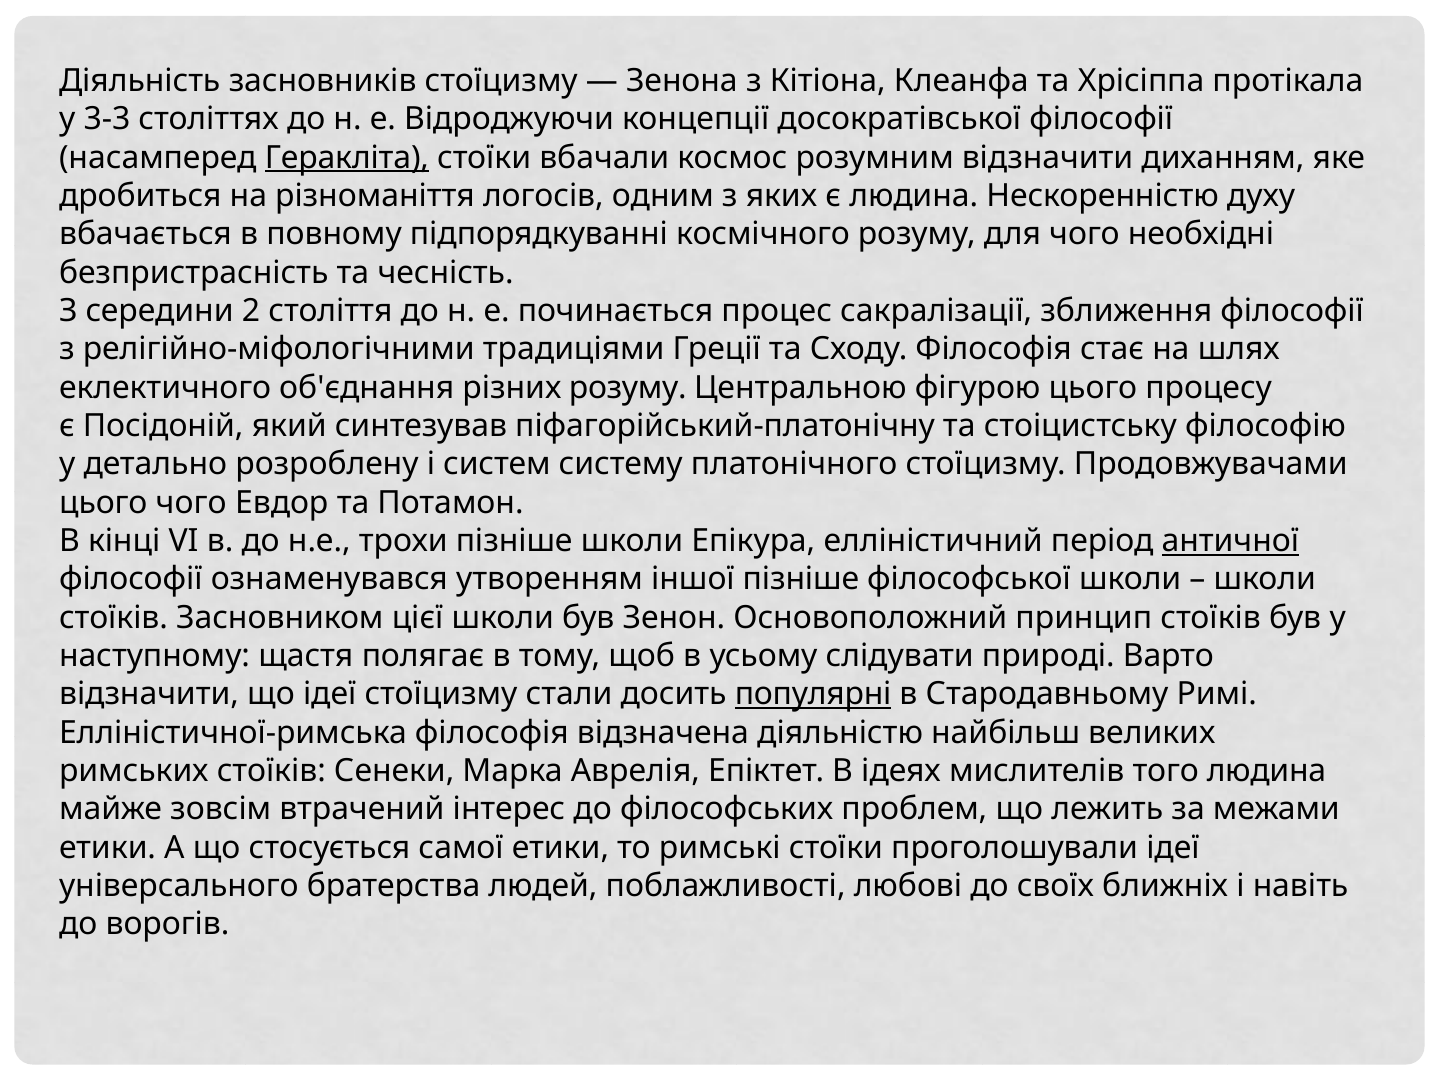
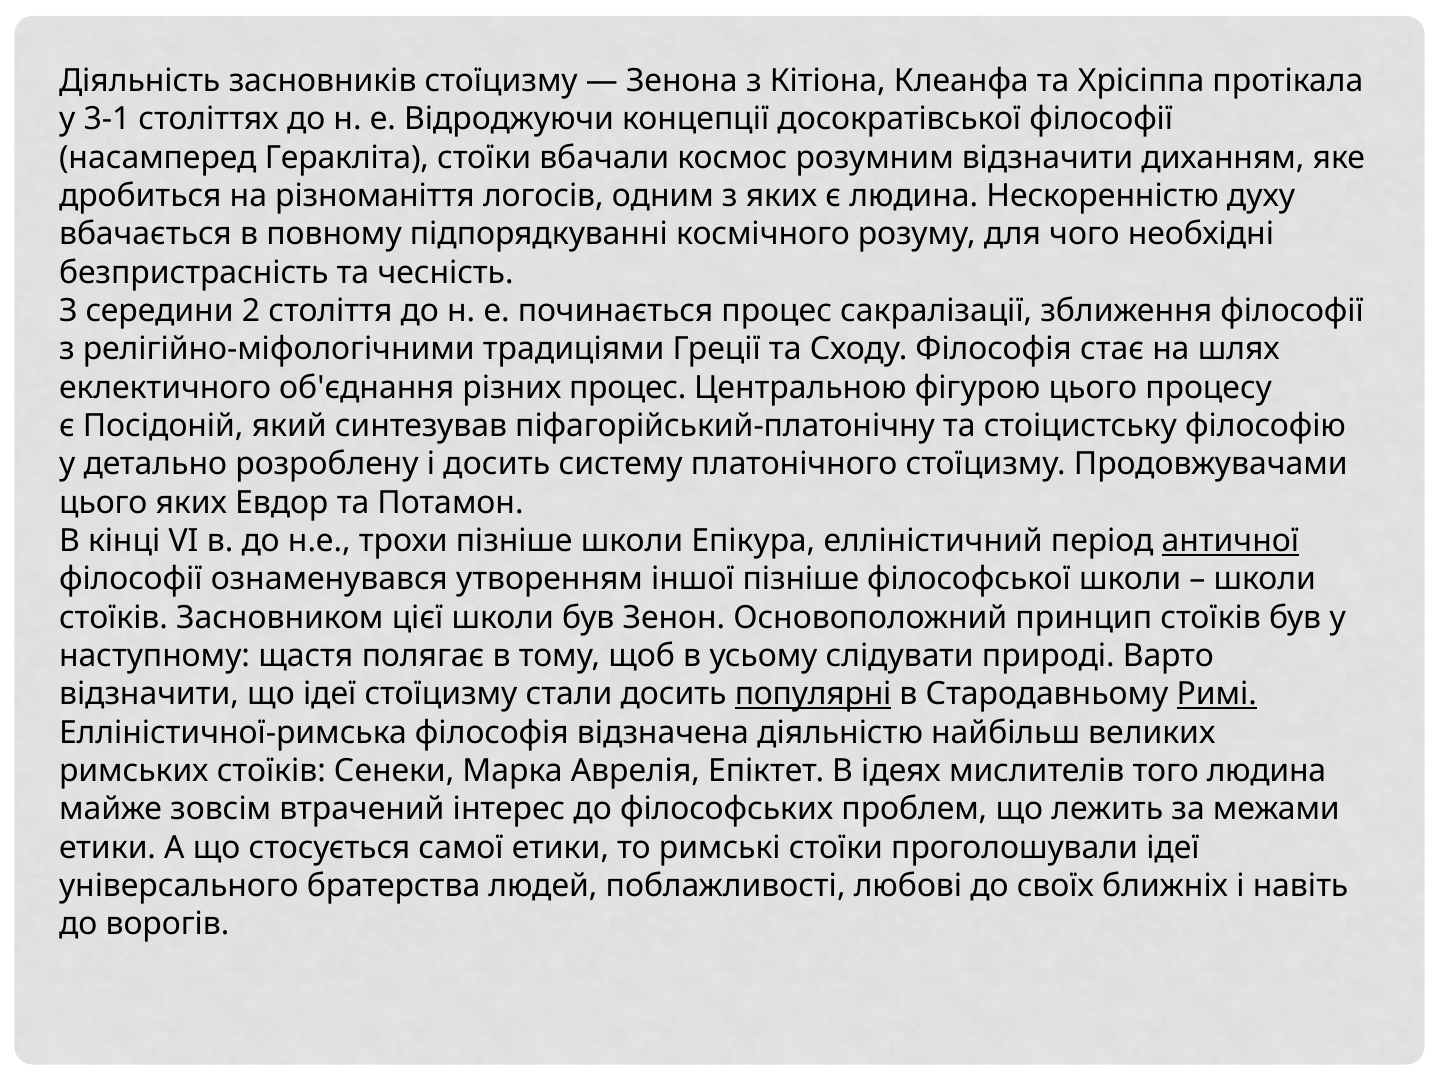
3-3: 3-3 -> 3-1 (107, 119)
Геракліта underline: present -> none (347, 158)
різних розуму: розуму -> процес (628, 388)
і систем: систем -> досить (497, 464)
цього чого: чого -> яких (191, 503)
Римі underline: none -> present (1217, 695)
